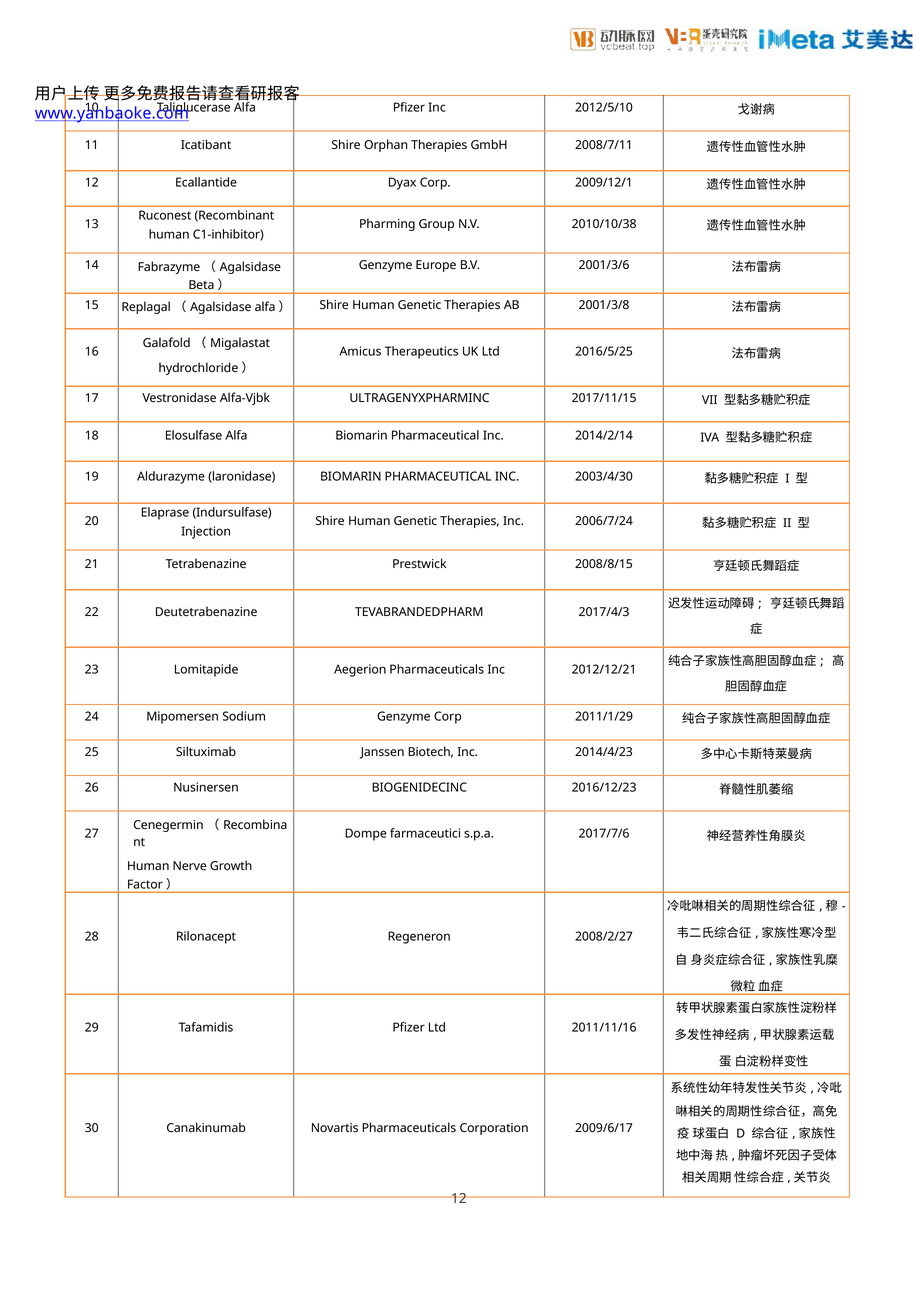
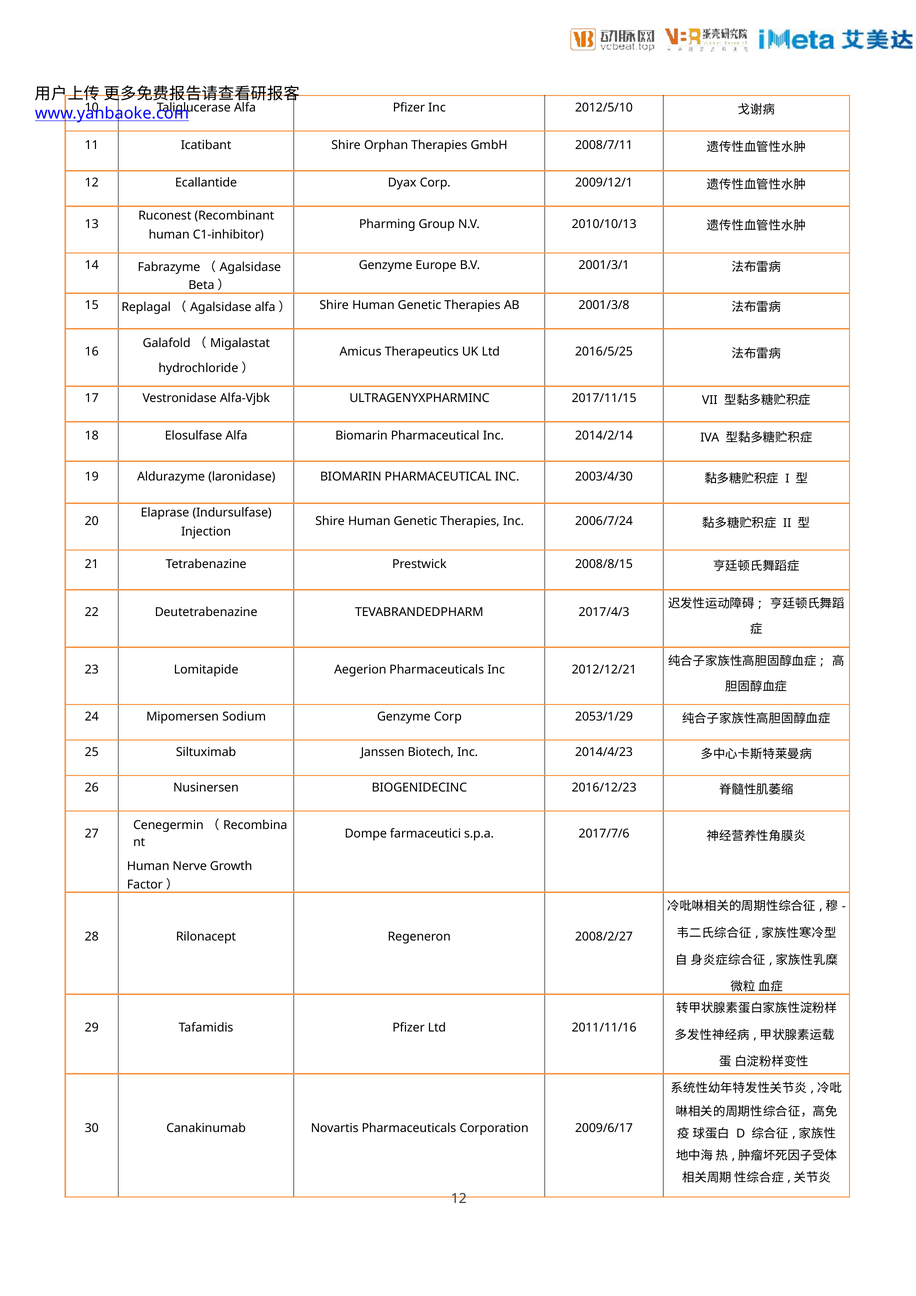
2010/10/38: 2010/10/38 -> 2010/10/13 (604, 224)
2001/3/6: 2001/3/6 -> 2001/3/1 (604, 265)
2011/1/29: 2011/1/29 -> 2053/1/29 (604, 717)
